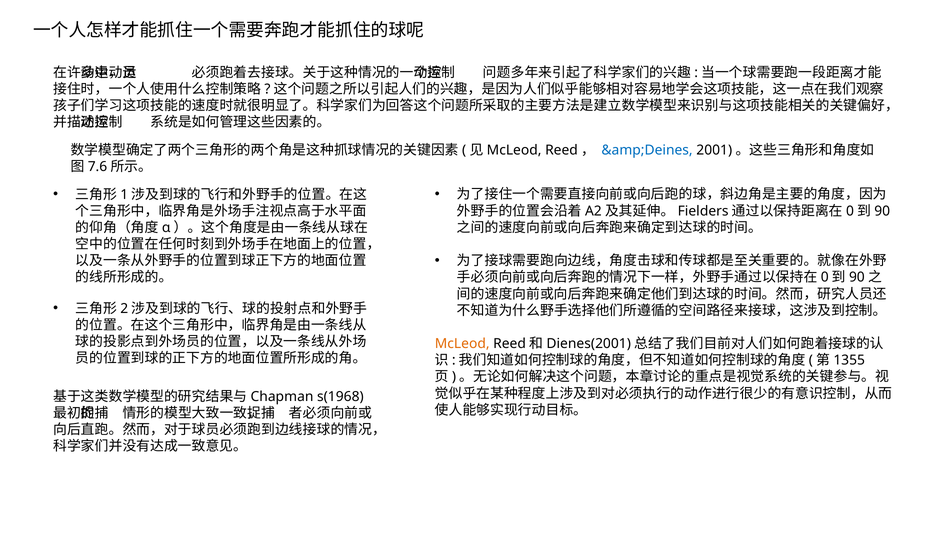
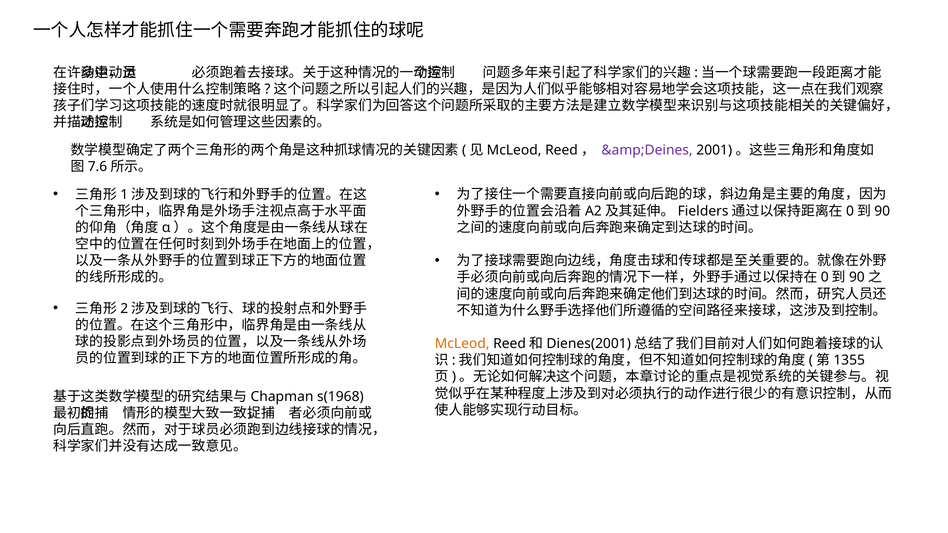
&amp;Deines colour: blue -> purple (647, 150)
